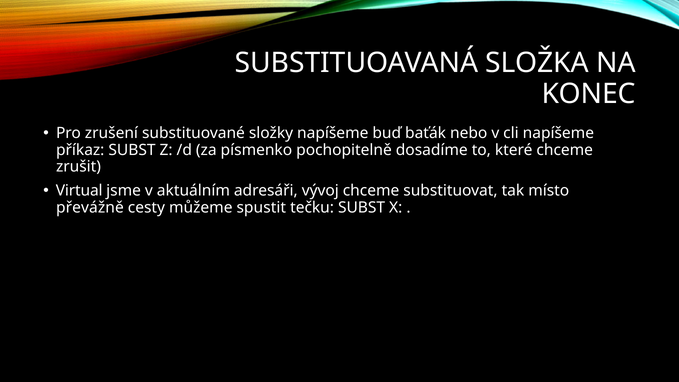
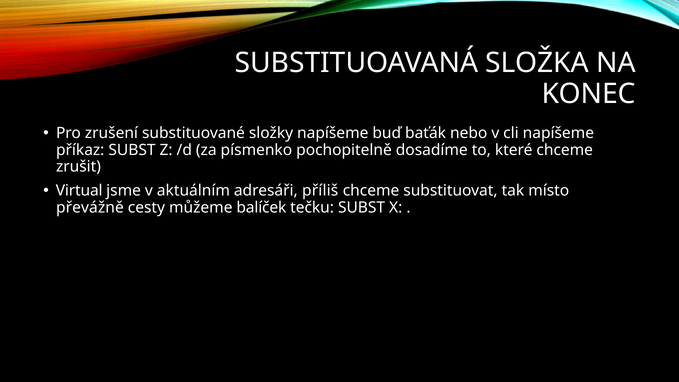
vývoj: vývoj -> příliš (320, 191)
spustit: spustit -> balíček (261, 207)
